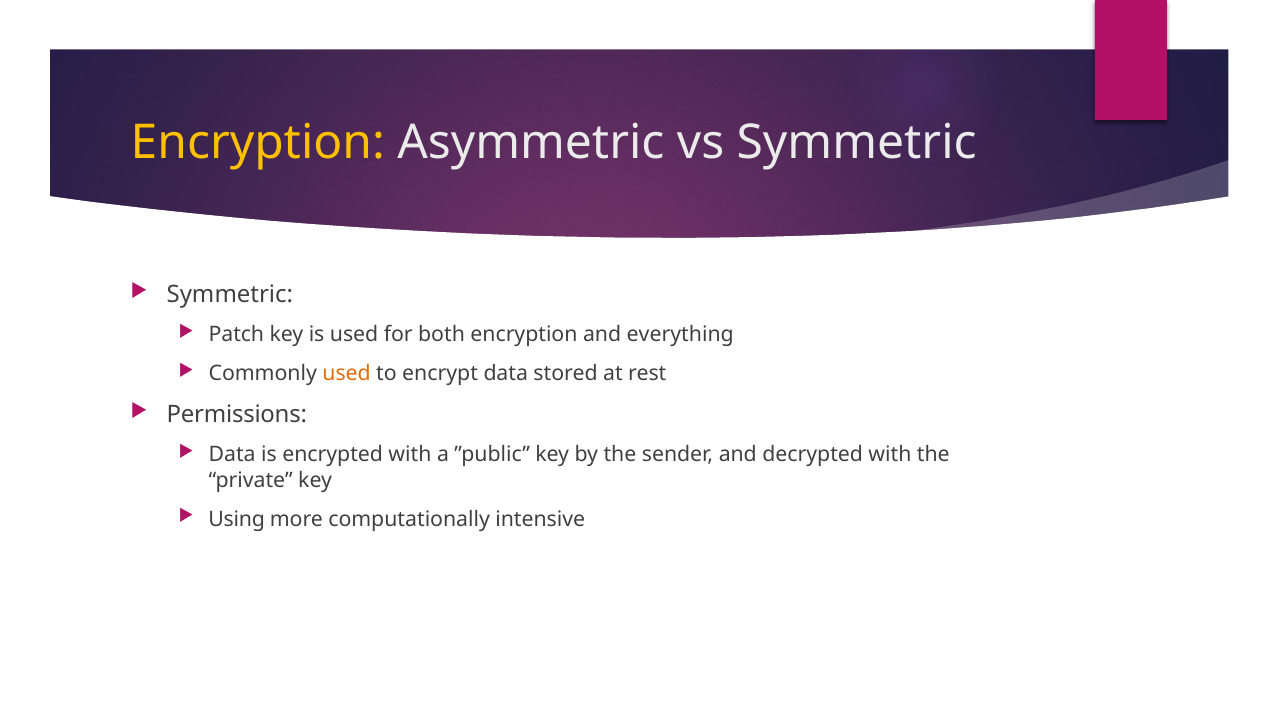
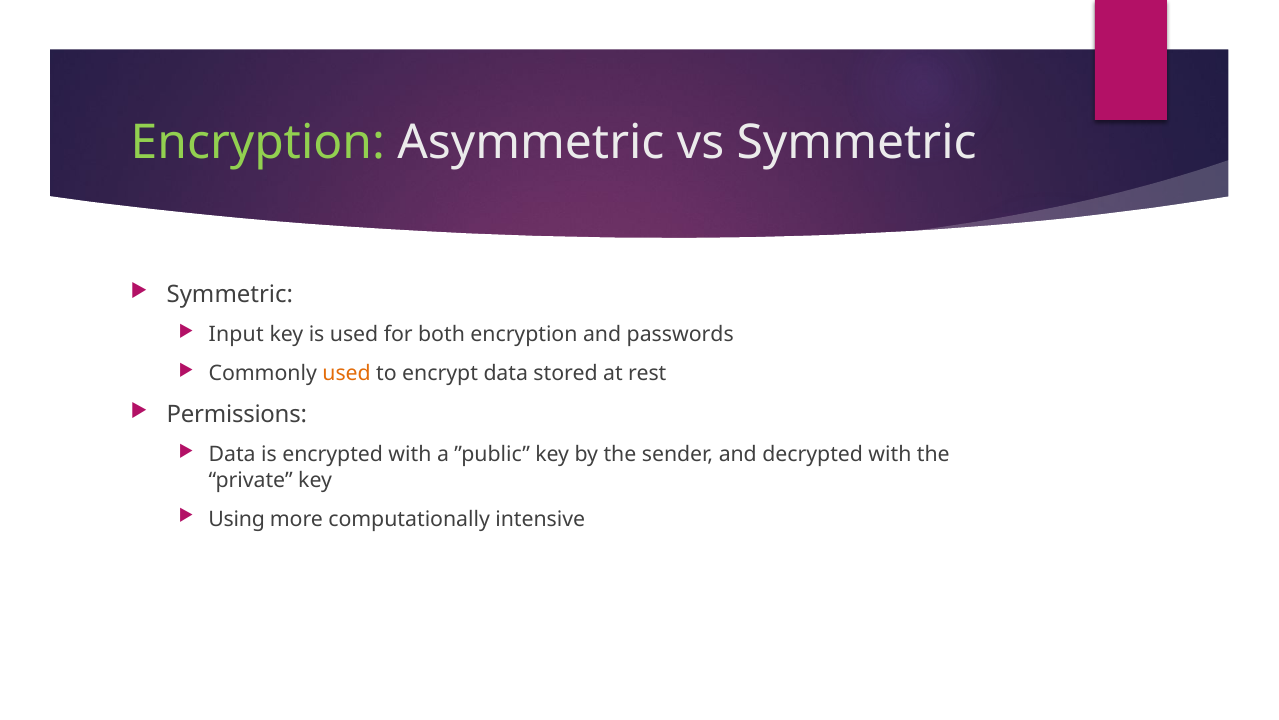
Encryption colour: yellow -> light green (258, 143)
Patch: Patch -> Input (236, 334)
everything: everything -> passwords (680, 334)
